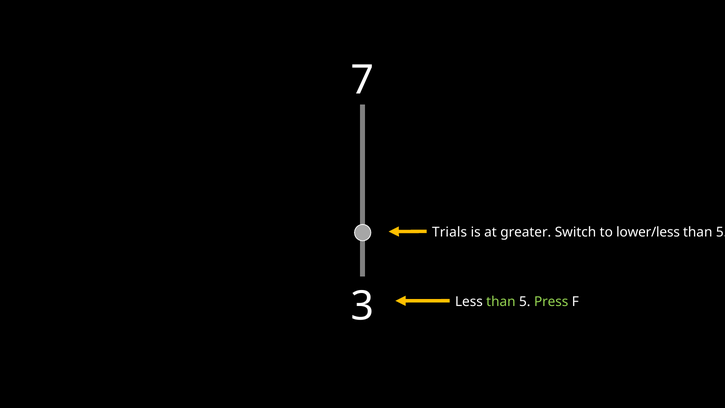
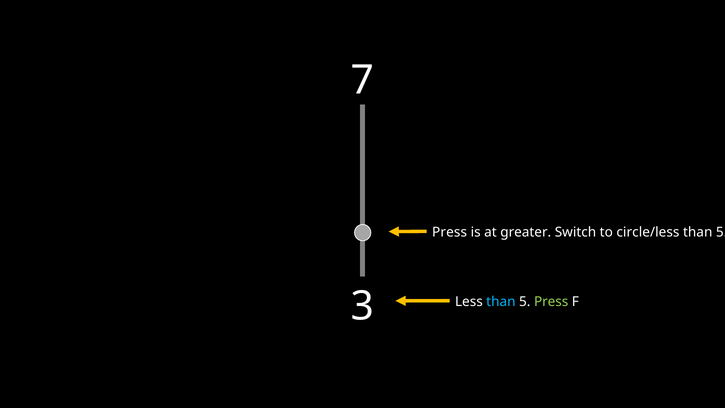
Trials: Trials -> Press (450, 232)
lower/less: lower/less -> circle/less (648, 232)
than colour: light green -> light blue (501, 301)
